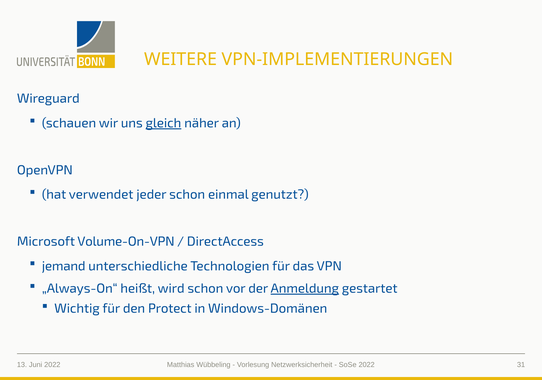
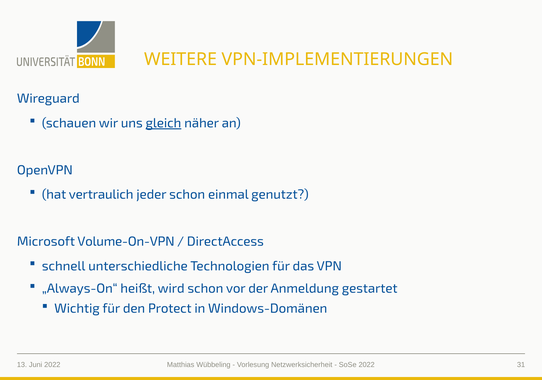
verwendet: verwendet -> vertraulich (101, 195)
jemand: jemand -> schnell (64, 266)
Anmeldung underline: present -> none (305, 289)
